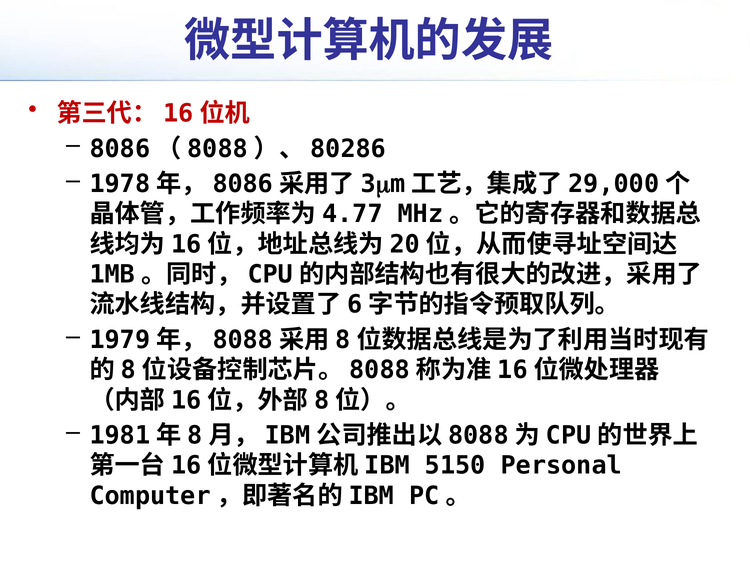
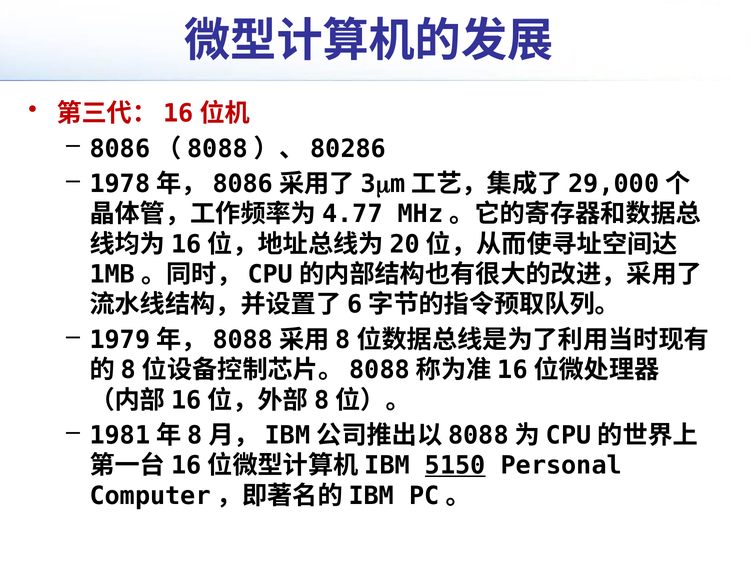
5150 underline: none -> present (455, 466)
